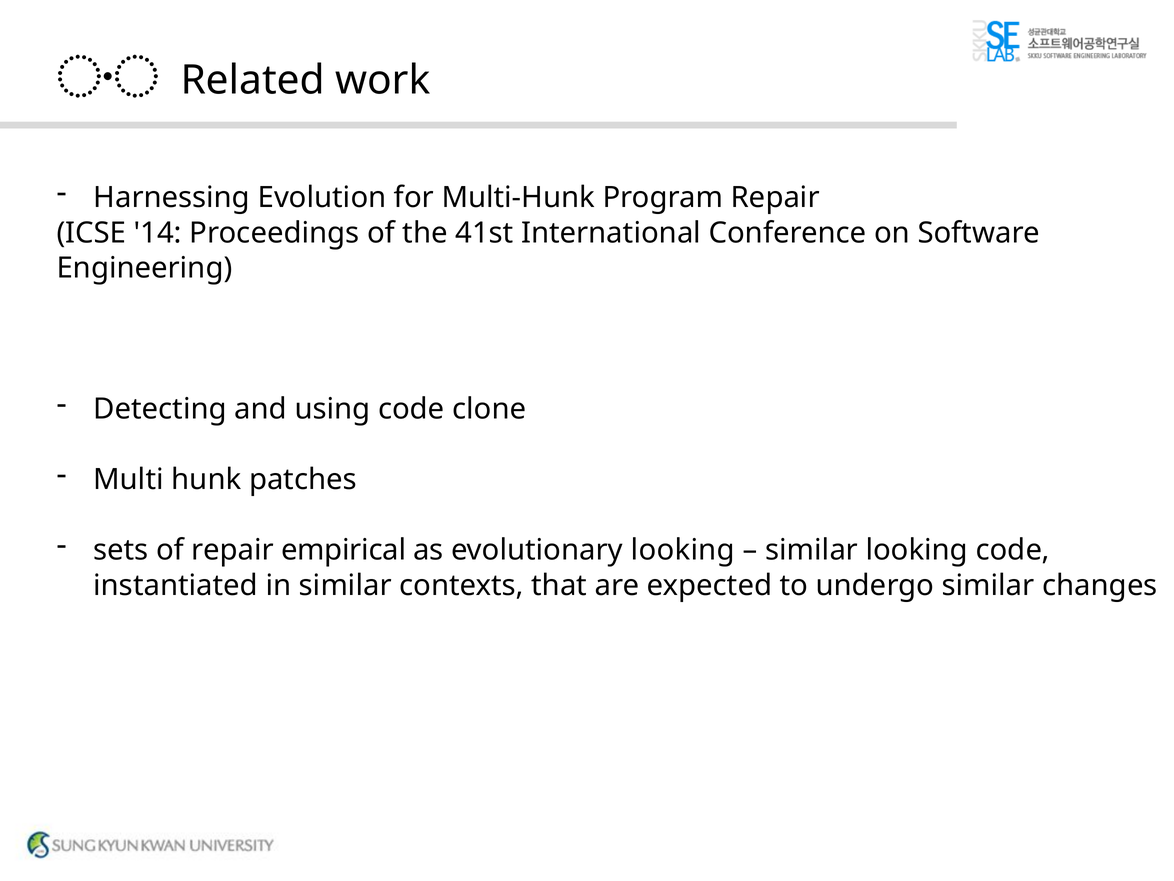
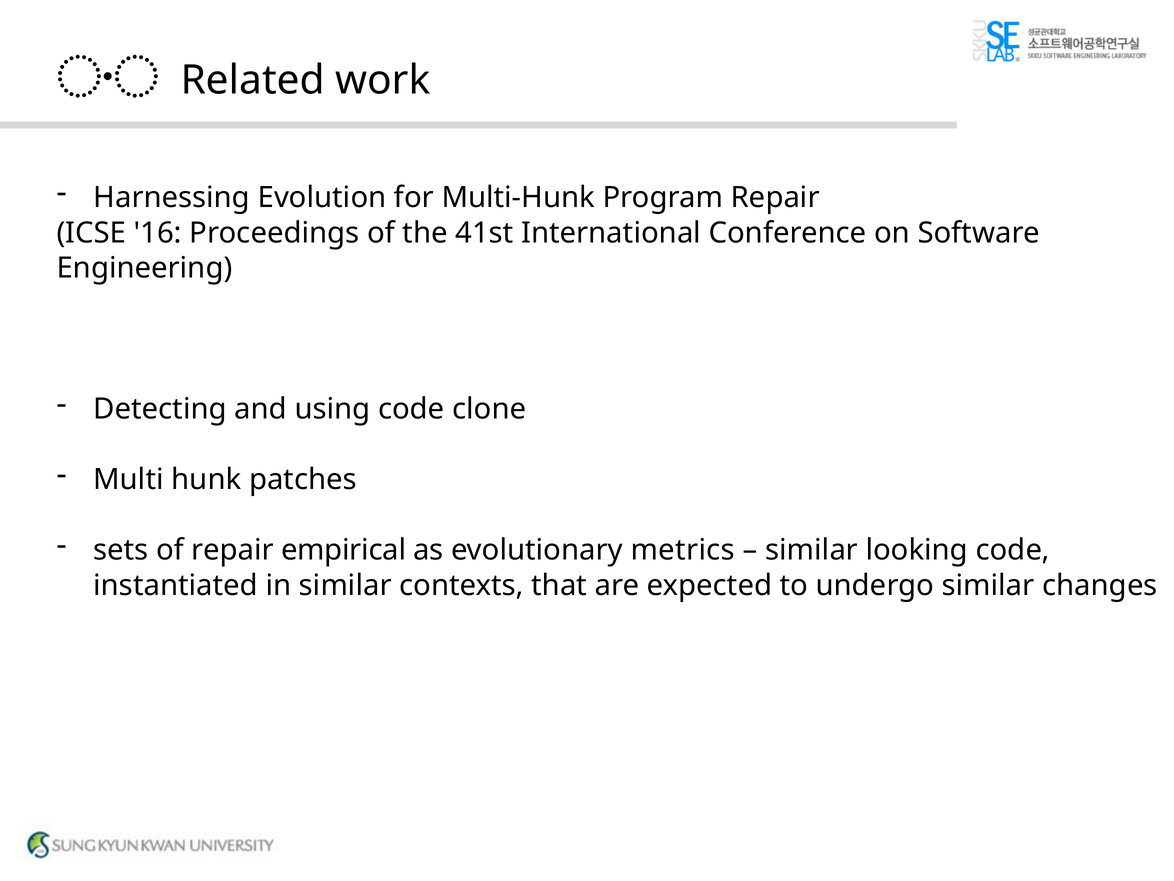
14: 14 -> 16 (158, 233)
evolutionary looking: looking -> metrics (683, 550)
